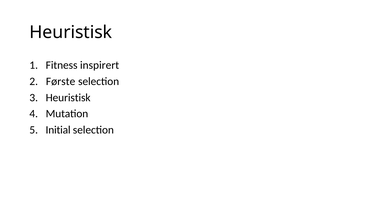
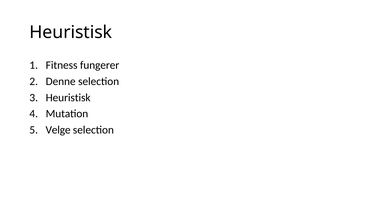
inspirert: inspirert -> fungerer (100, 65)
Første: Første -> Denne (61, 81)
Initial: Initial -> Velge (58, 130)
